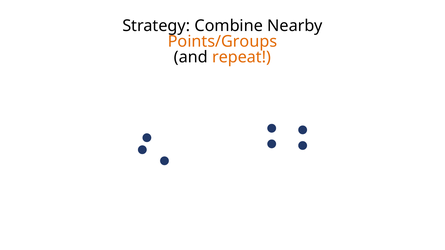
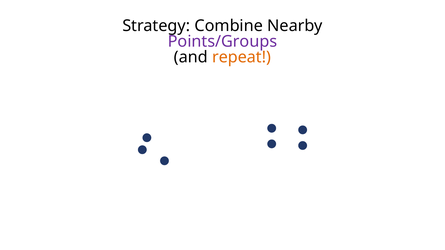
Points/Groups colour: orange -> purple (222, 42)
